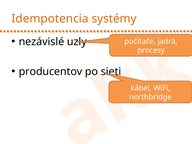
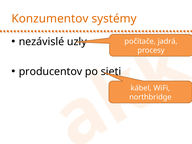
Idempotencia: Idempotencia -> Konzumentov (50, 19)
